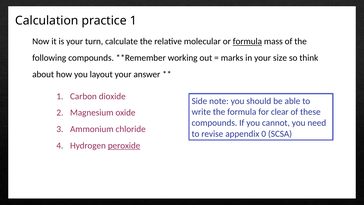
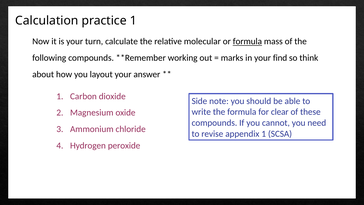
size: size -> find (280, 58)
appendix 0: 0 -> 1 (264, 134)
peroxide underline: present -> none (124, 145)
